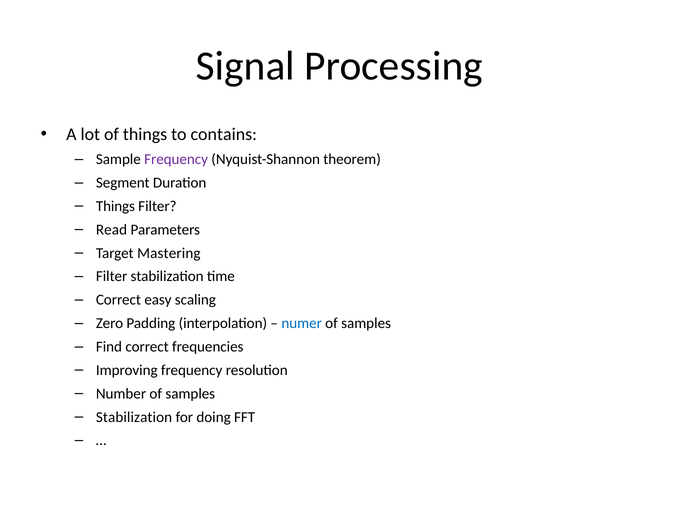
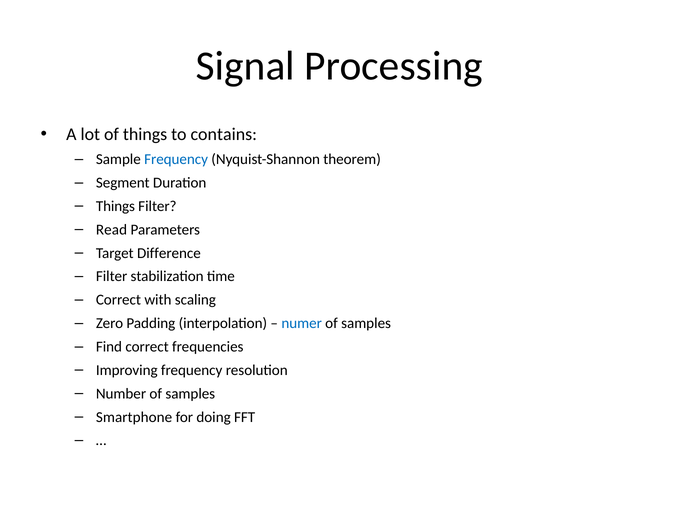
Frequency colour: purple -> blue (176, 159)
Mastering: Mastering -> Difference (169, 253)
easy: easy -> with (158, 299)
Stabilization: Stabilization -> Smartphone (134, 416)
